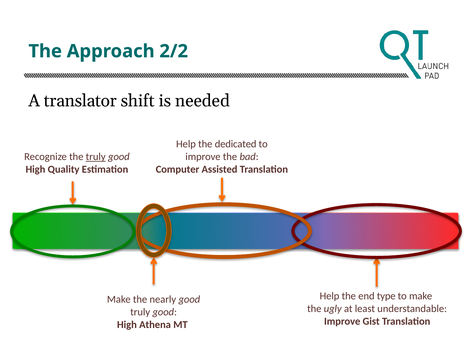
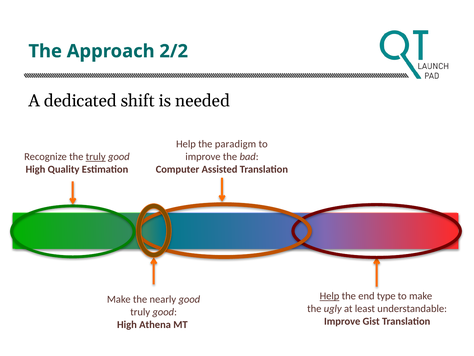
translator: translator -> dedicated (80, 101)
dedicated: dedicated -> paradigm (236, 144)
Help underline: none -> present (330, 296)
